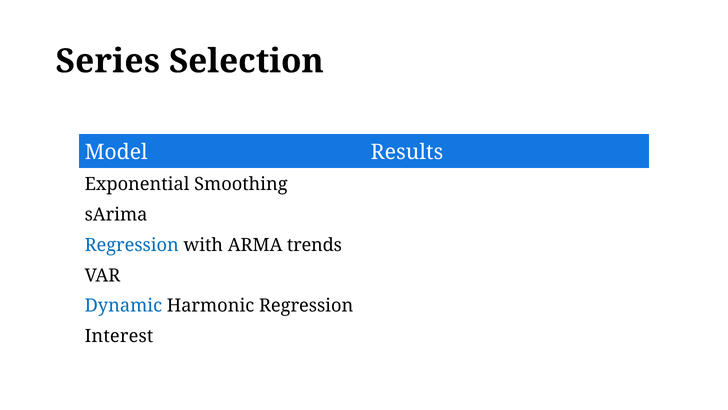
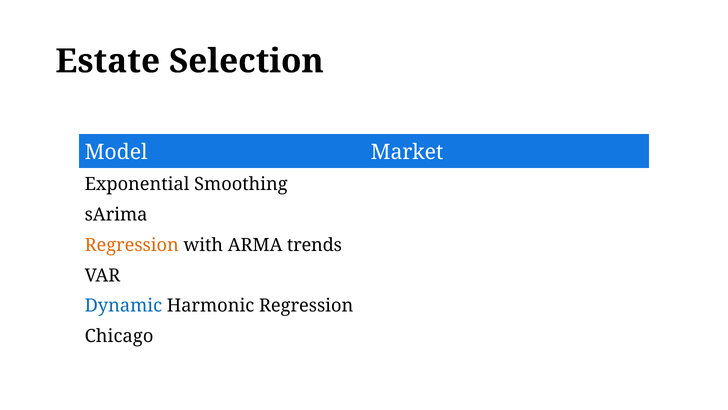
Series: Series -> Estate (108, 61)
Results: Results -> Market (407, 152)
Regression colour: blue -> orange (132, 245)
Interest: Interest -> Chicago (119, 336)
